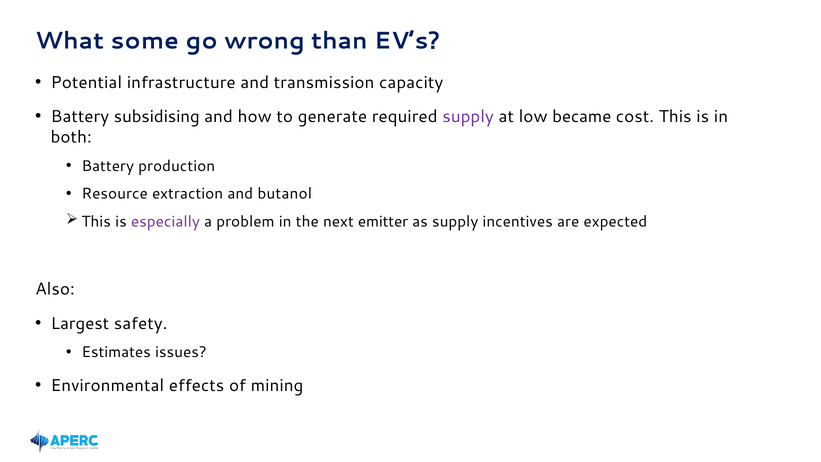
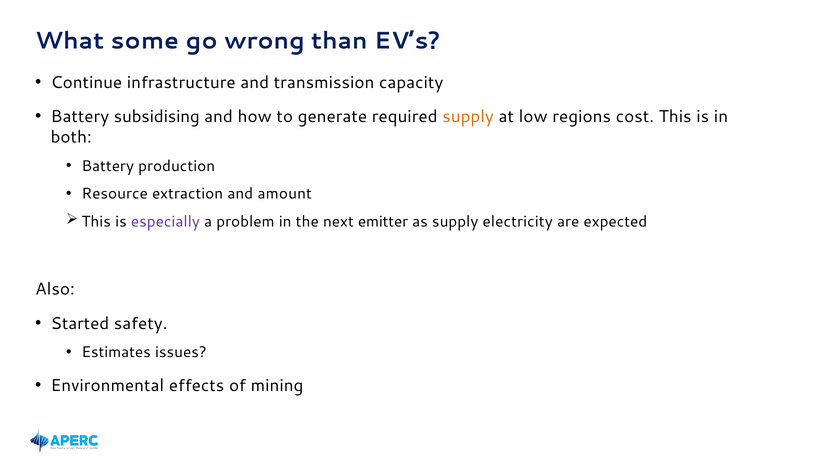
Potential: Potential -> Continue (86, 82)
supply colour: purple -> orange (468, 117)
became: became -> regions (582, 117)
butanol: butanol -> amount (285, 194)
incentives: incentives -> electricity (518, 222)
Largest: Largest -> Started (80, 323)
